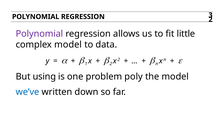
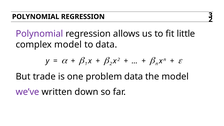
using: using -> trade (44, 76)
problem poly: poly -> data (134, 76)
we’ve colour: blue -> purple (27, 92)
